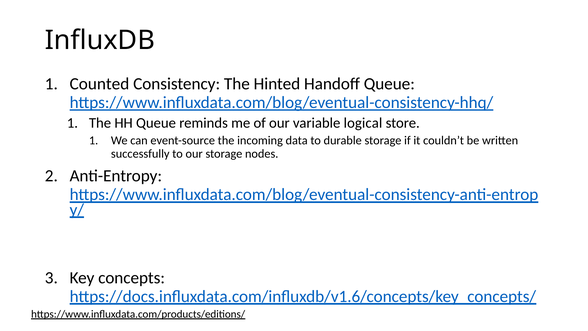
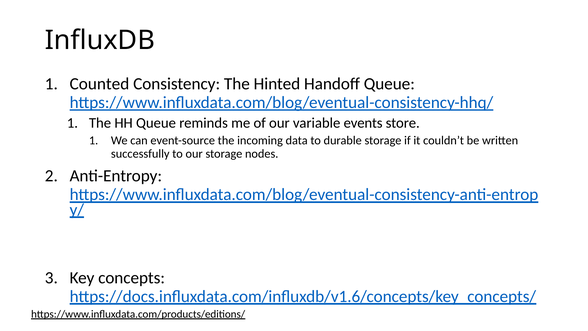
logical: logical -> events (363, 123)
